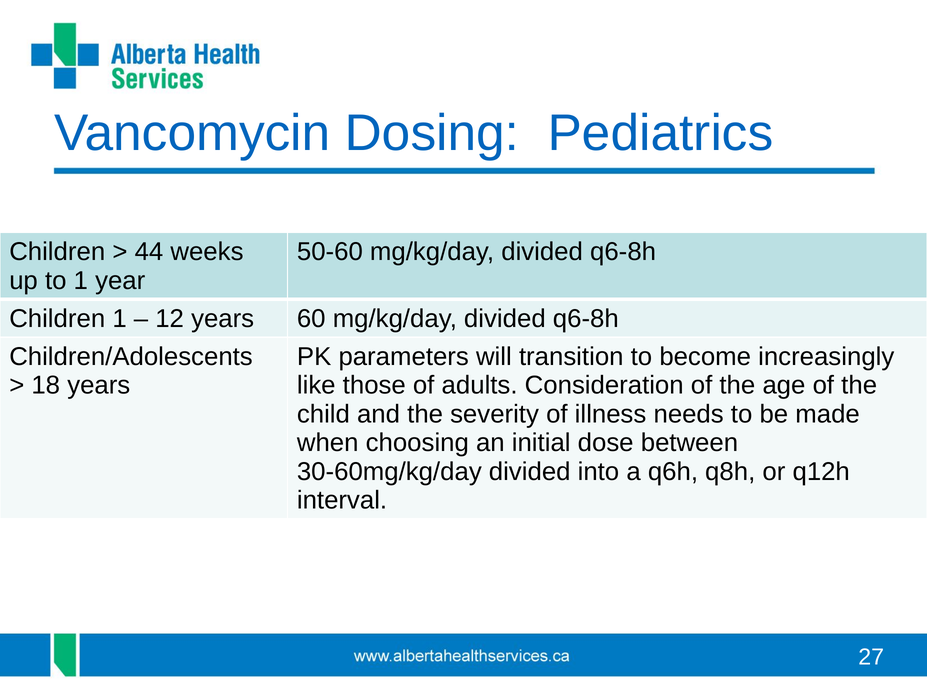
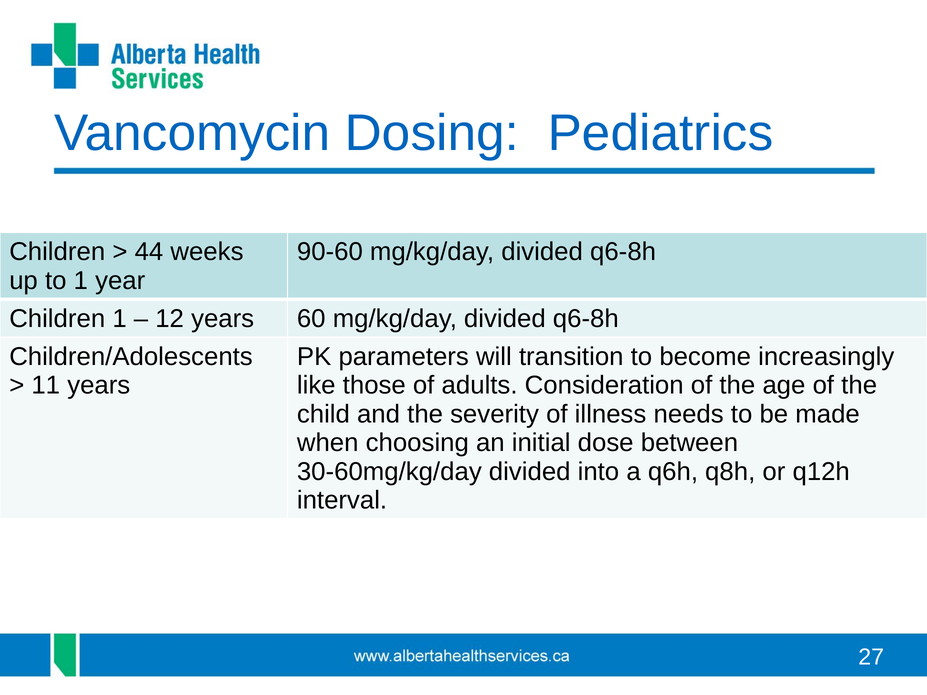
50-60: 50-60 -> 90-60 (330, 252)
18: 18 -> 11 (46, 386)
